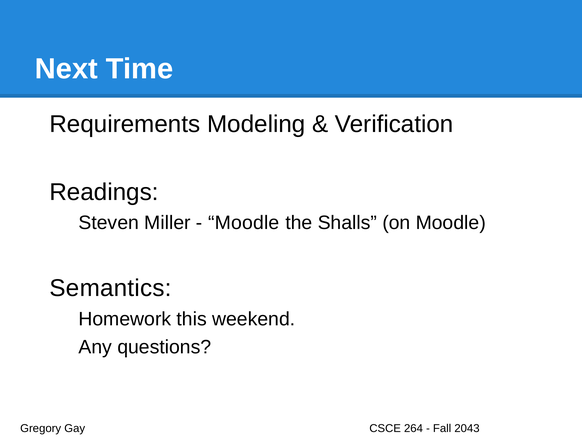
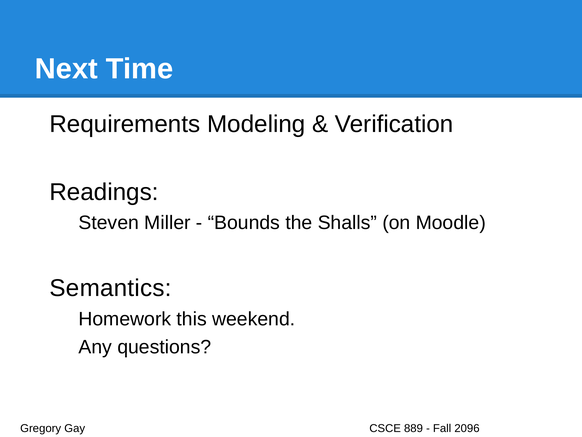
Moodle: Moodle -> Bounds (244, 223)
264: 264 -> 889 (413, 428)
2043: 2043 -> 2096 (467, 428)
